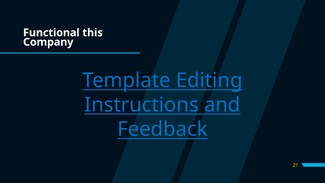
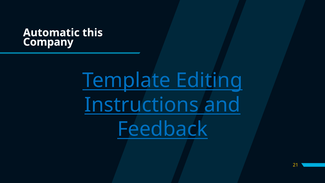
Functional: Functional -> Automatic (51, 33)
